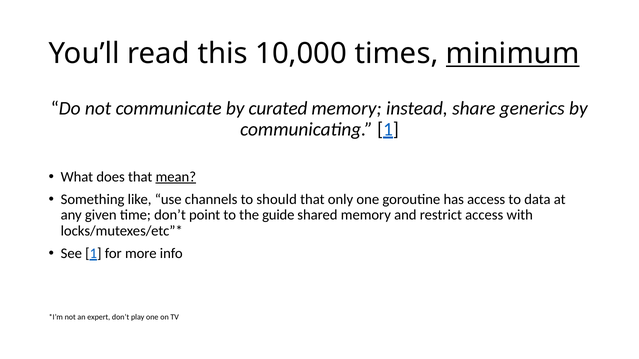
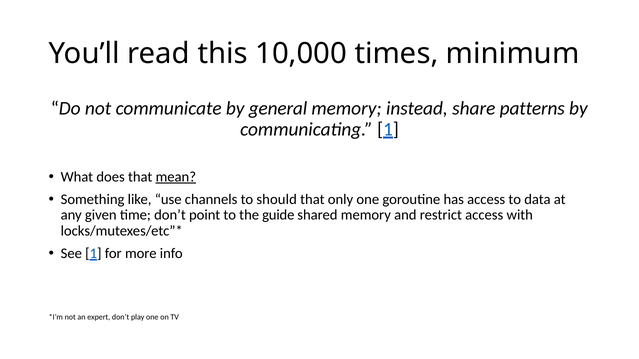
minimum underline: present -> none (513, 54)
curated: curated -> general (278, 108)
generics: generics -> patterns (532, 108)
